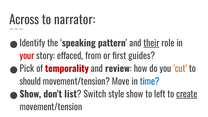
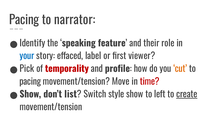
Across: Across -> Pacing (24, 20)
pattern: pattern -> feature (112, 43)
their underline: present -> none (151, 43)
your colour: red -> blue (27, 56)
from: from -> label (93, 56)
guides: guides -> viewer (142, 56)
review: review -> profile (117, 69)
should: should -> pacing (30, 82)
time colour: blue -> red (150, 82)
